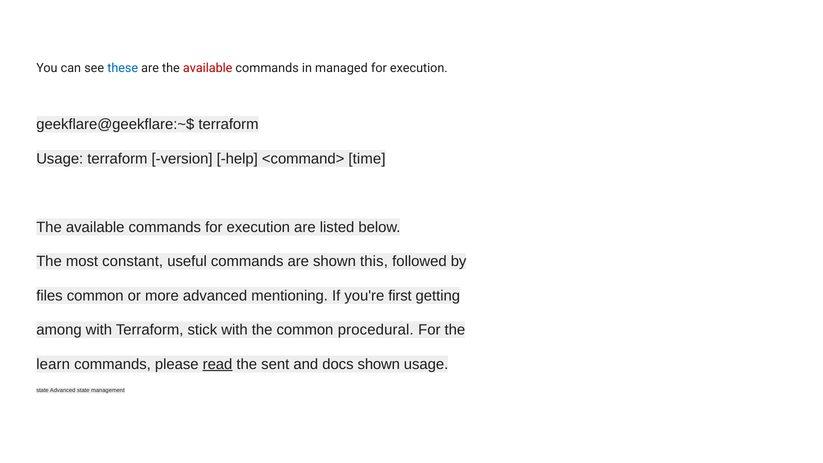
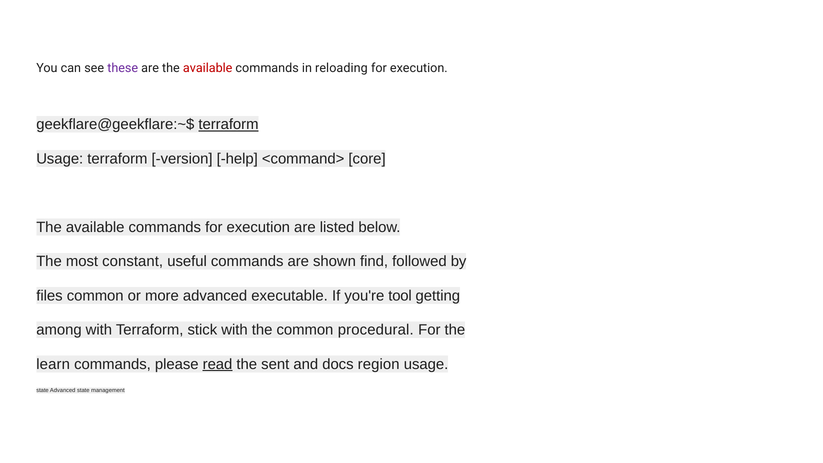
these colour: blue -> purple (123, 68)
managed: managed -> reloading (341, 68)
terraform underline: none -> present (228, 125)
time: time -> core (367, 159)
this: this -> find (374, 261)
mentioning: mentioning -> executable (290, 296)
first: first -> tool (400, 296)
docs shown: shown -> region (379, 364)
